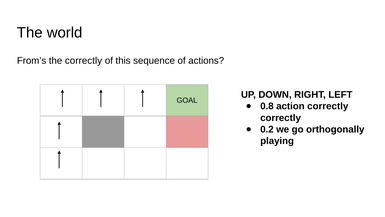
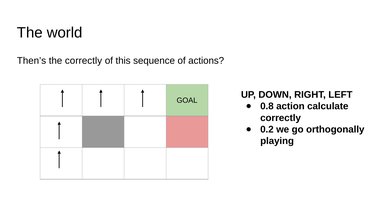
From’s: From’s -> Then’s (32, 61)
action correctly: correctly -> calculate (328, 106)
